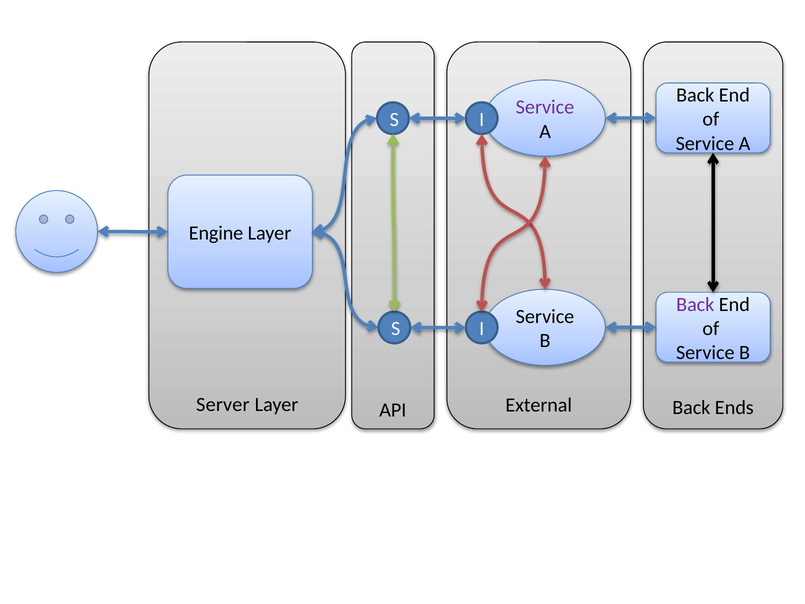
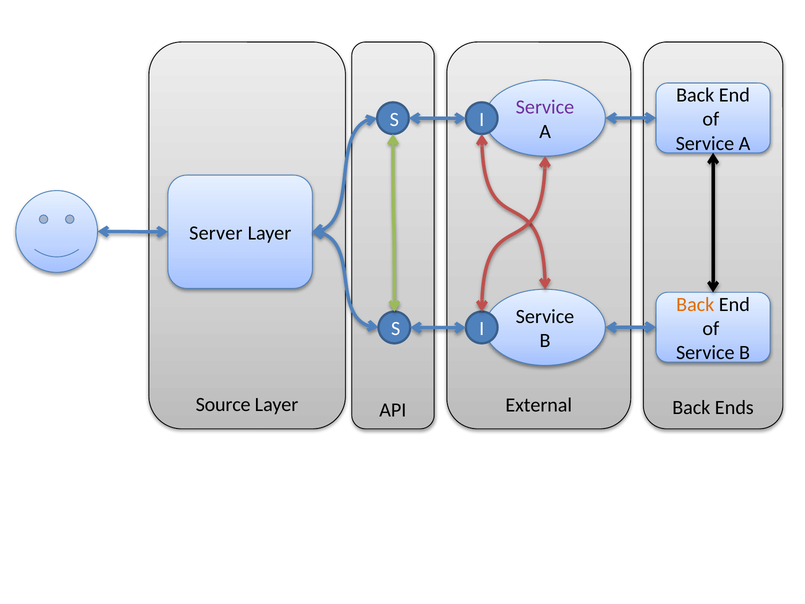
Engine: Engine -> Server (216, 233)
Back colour: purple -> orange (695, 304)
Server: Server -> Source (223, 404)
